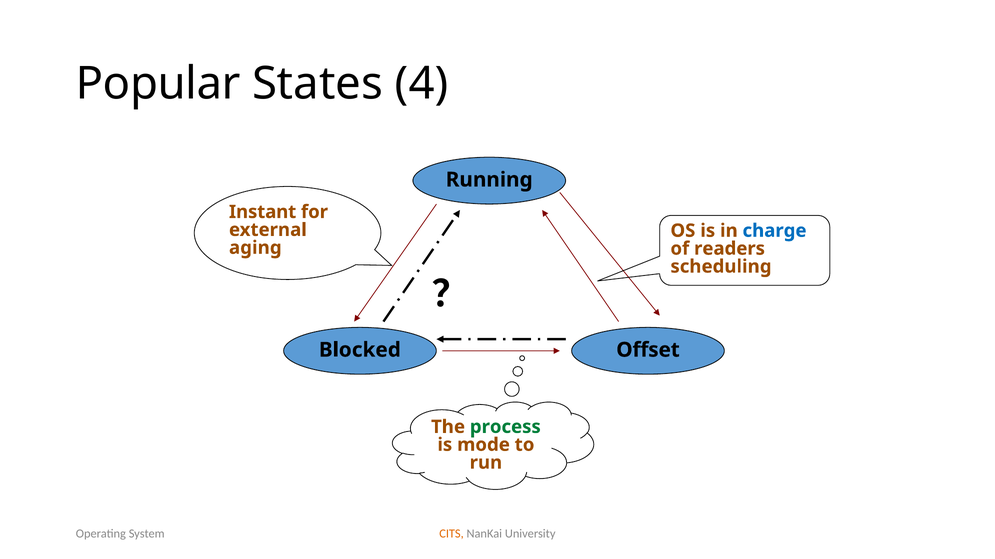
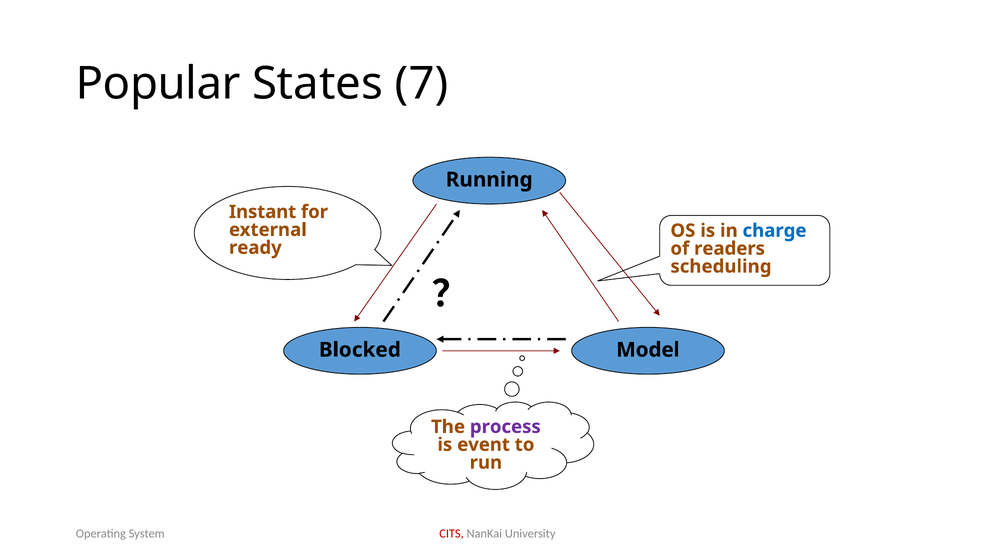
States 4: 4 -> 7 (422, 84)
aging: aging -> ready (255, 248)
Offset: Offset -> Model (648, 350)
process colour: green -> purple (505, 427)
mode: mode -> event (484, 445)
CITS colour: orange -> red (452, 534)
